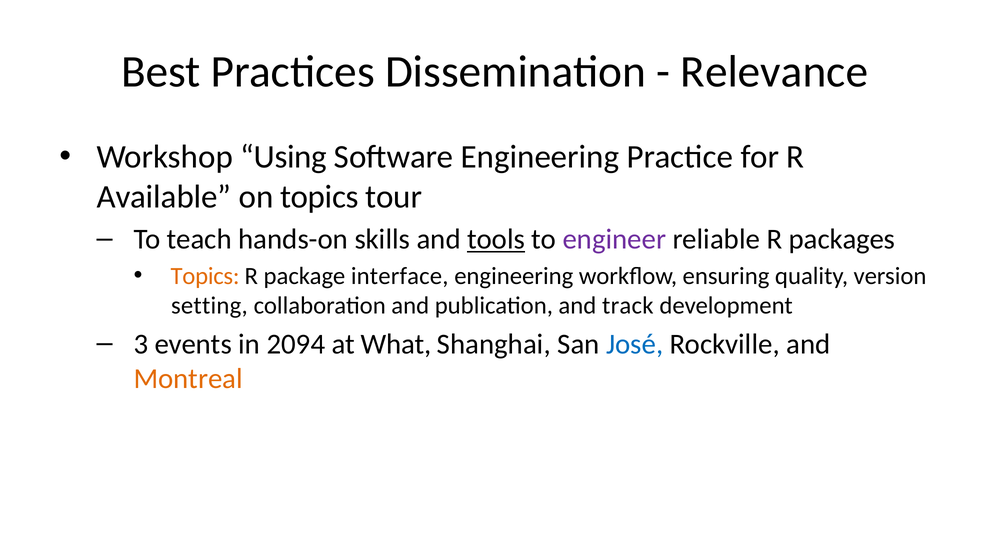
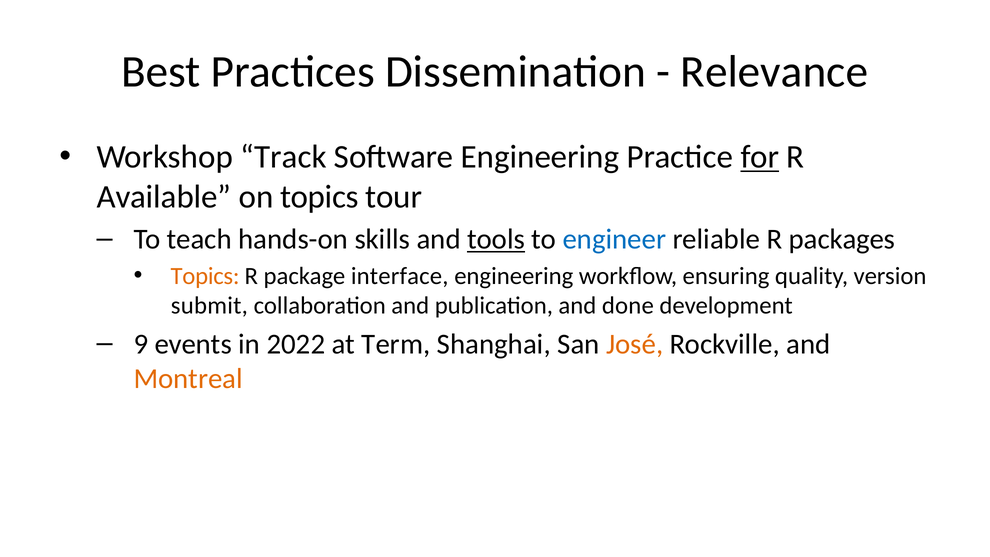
Using: Using -> Track (283, 157)
for underline: none -> present (760, 157)
engineer colour: purple -> blue (614, 239)
setting: setting -> submit (209, 306)
track: track -> done (628, 306)
3: 3 -> 9 (141, 344)
2094: 2094 -> 2022 (296, 344)
What: What -> Term (396, 344)
José colour: blue -> orange (635, 344)
